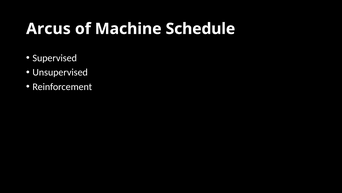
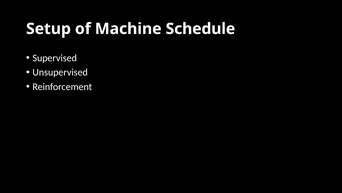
Arcus: Arcus -> Setup (48, 29)
